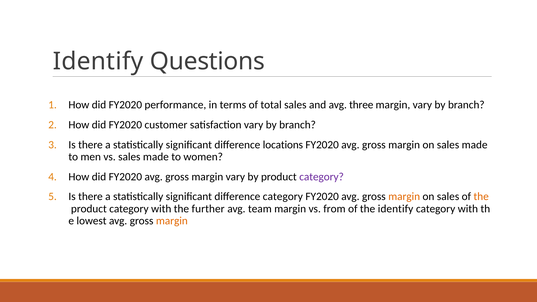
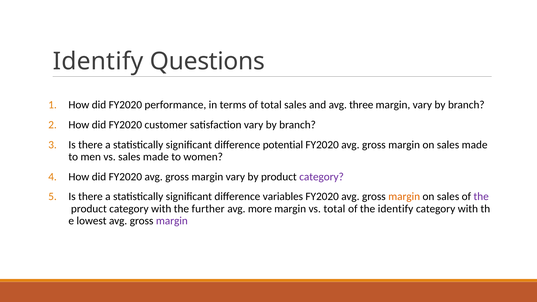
locations: locations -> potential (283, 145)
difference category: category -> variables (283, 197)
the colour: orange -> purple (481, 197)
team: team -> more (260, 209)
vs from: from -> total (334, 209)
margin colour: orange -> purple (172, 221)
